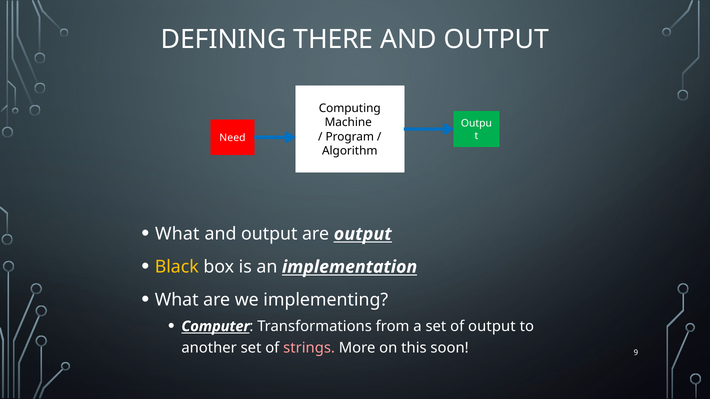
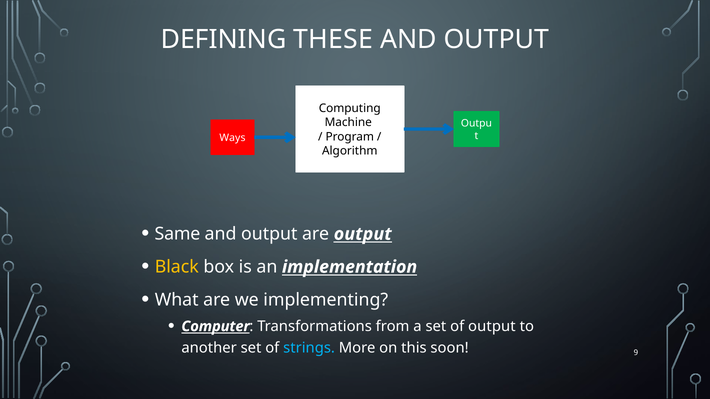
THERE: THERE -> THESE (333, 40)
Need: Need -> Ways (232, 138)
What: What -> Same (177, 234)
strings colour: pink -> light blue (309, 348)
